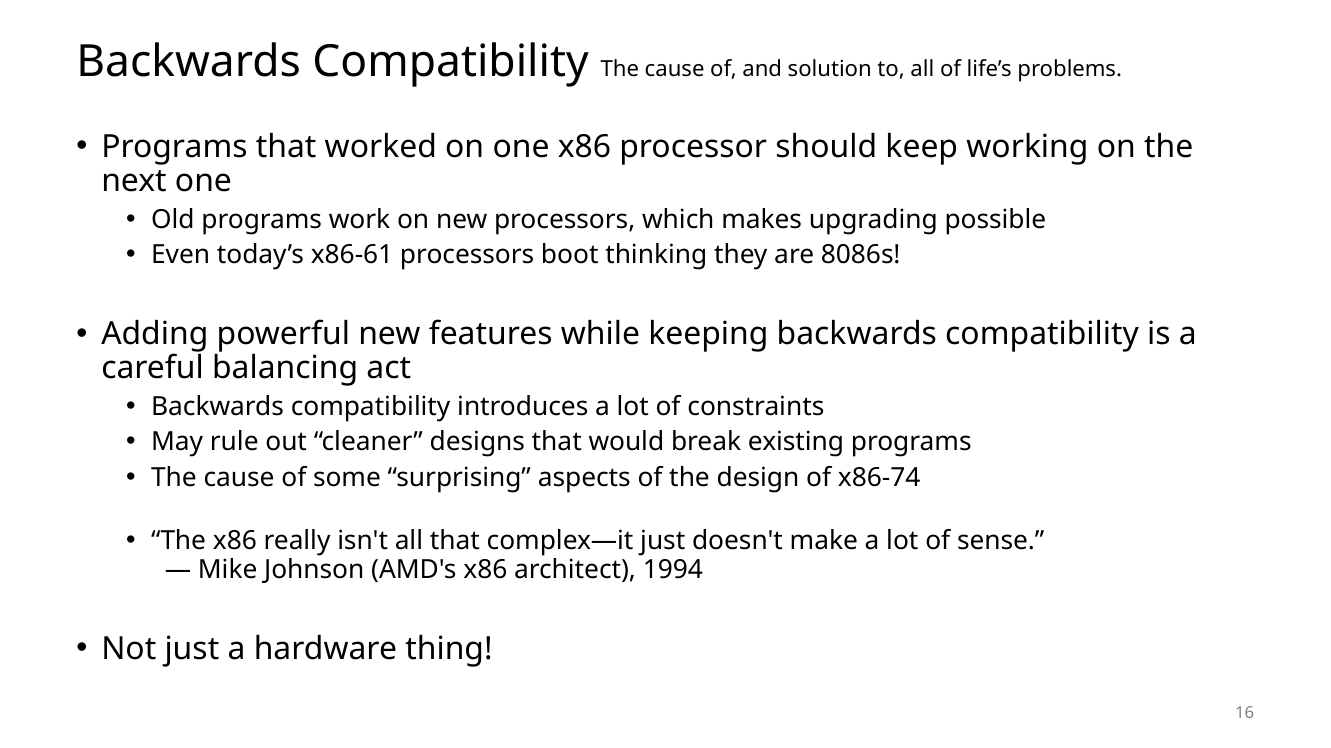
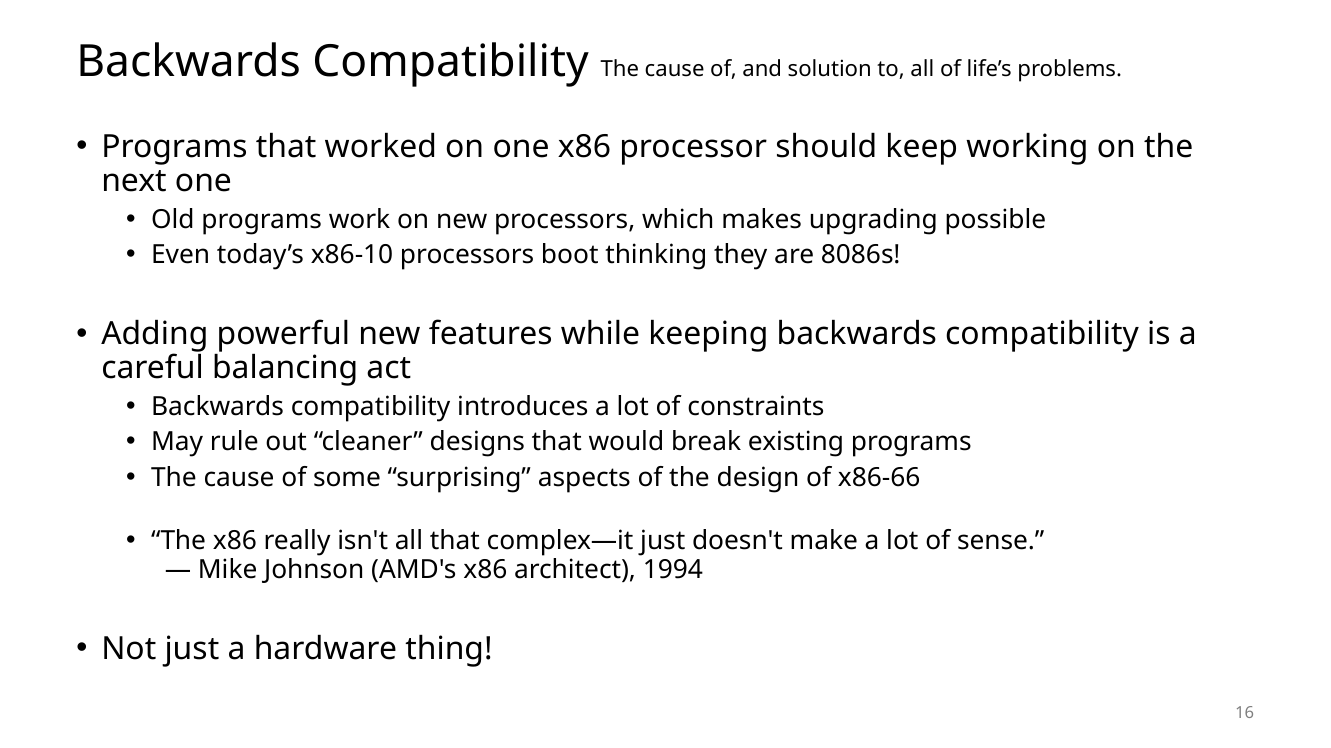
x86-61: x86-61 -> x86-10 (352, 255)
x86-74: x86-74 -> x86-66 (879, 478)
